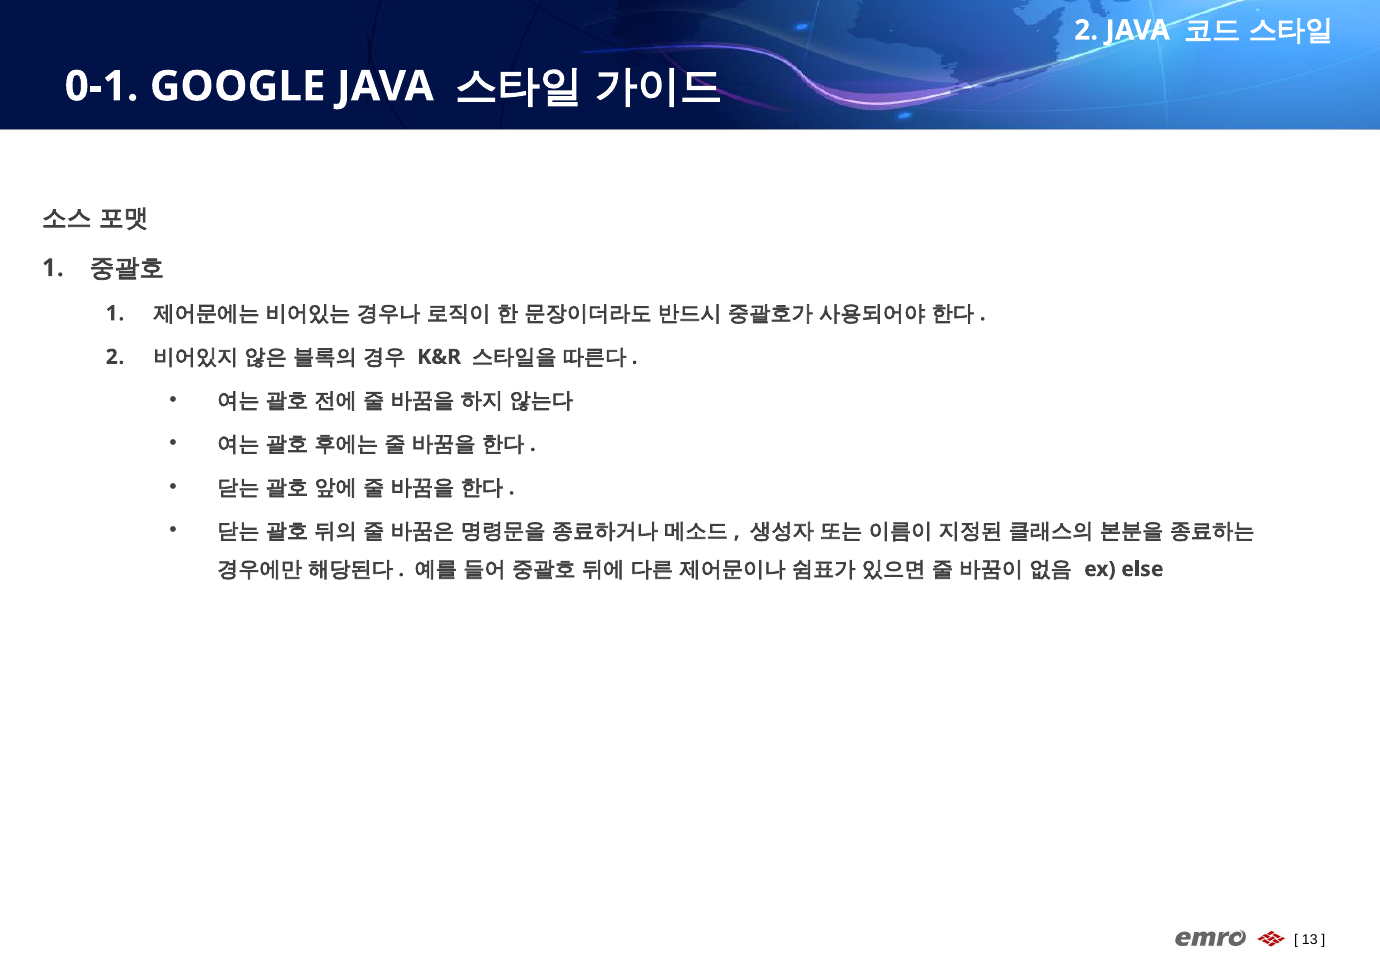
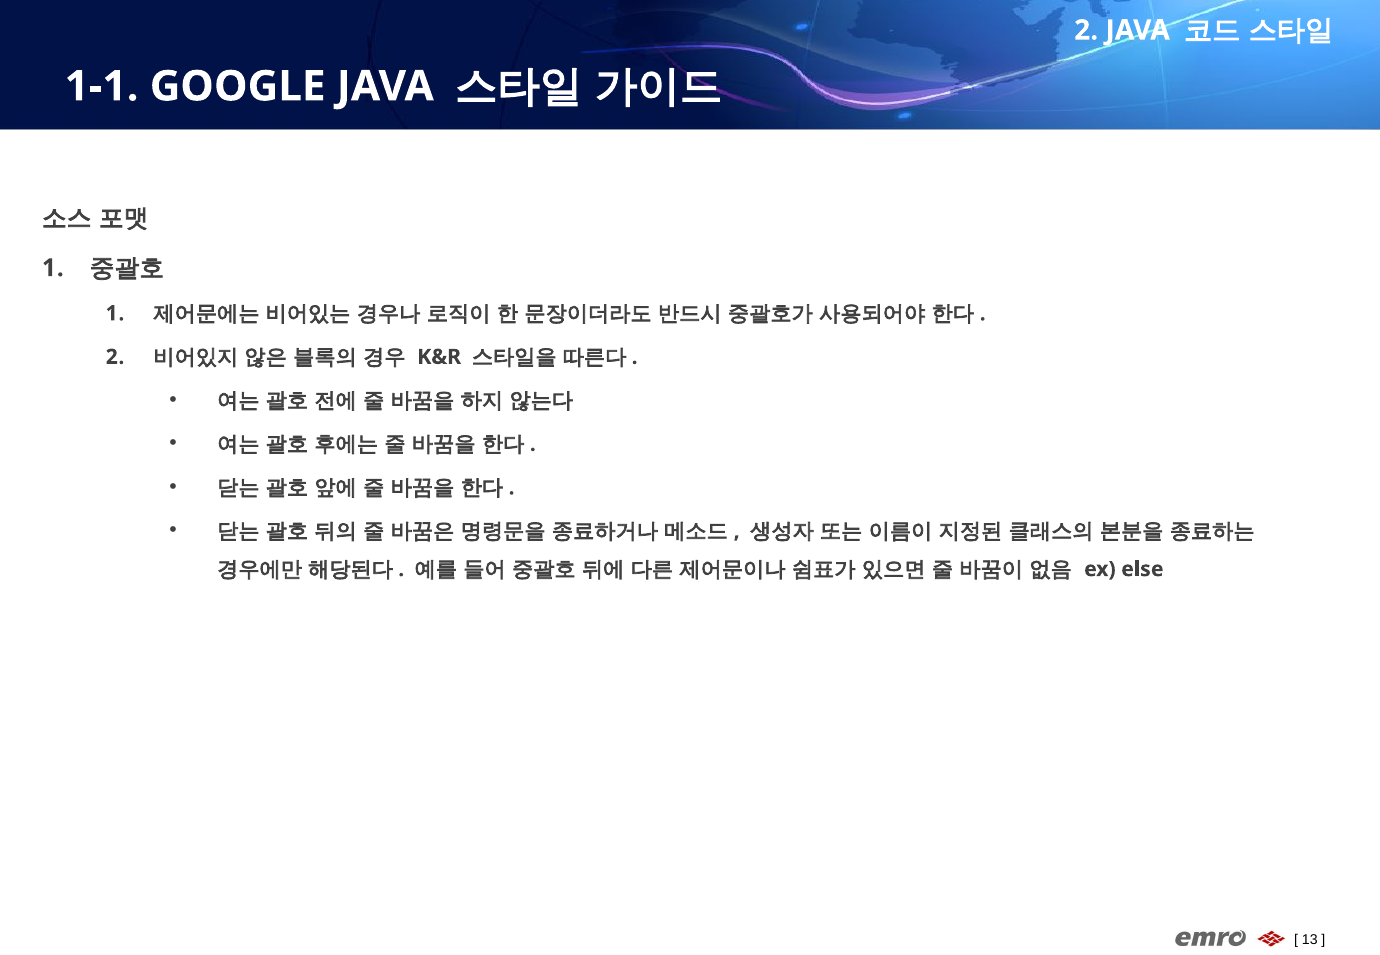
0-1: 0-1 -> 1-1 (102, 86)
